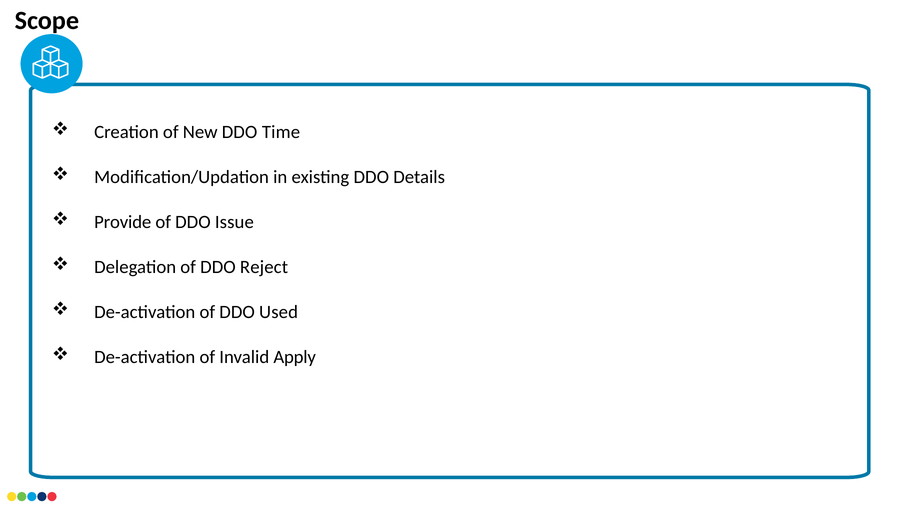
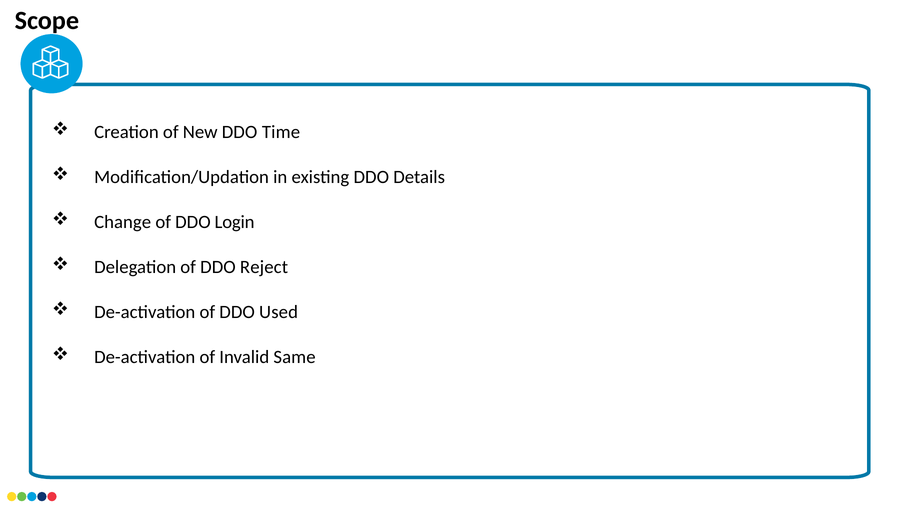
Provide: Provide -> Change (123, 222)
Issue: Issue -> Login (235, 222)
Apply: Apply -> Same (295, 357)
